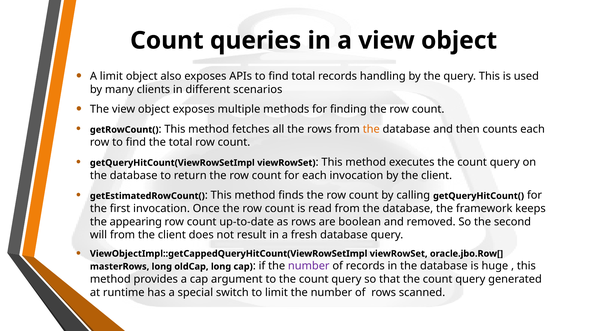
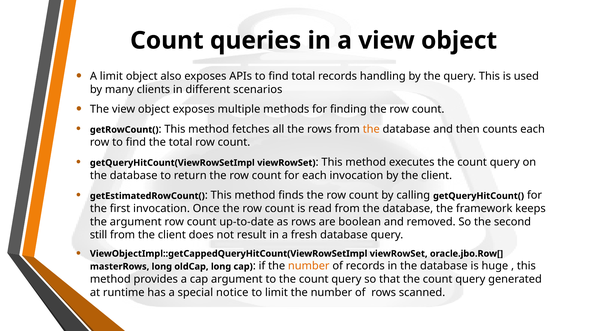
the appearing: appearing -> argument (136, 222)
will: will -> still (99, 235)
number colour: purple -> orange (309, 266)
switch: switch -> notice (232, 293)
